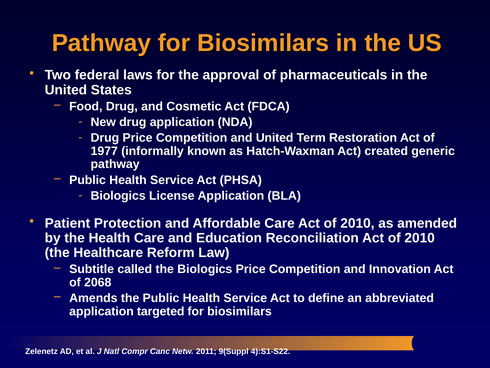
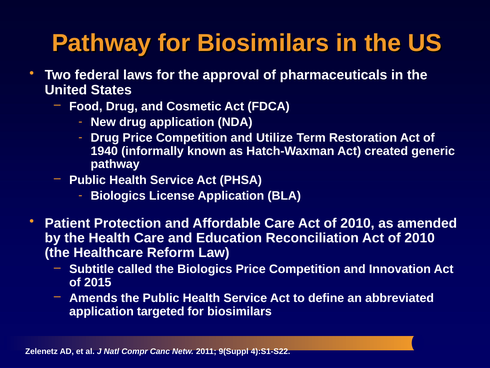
and United: United -> Utilize (274, 138)
1977: 1977 -> 1940 (104, 151)
2068: 2068 -> 2015 (98, 282)
